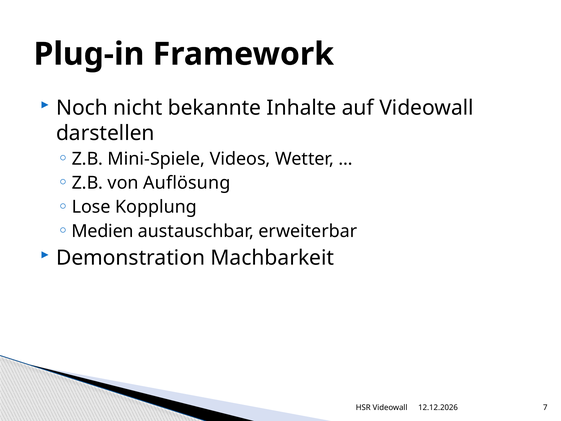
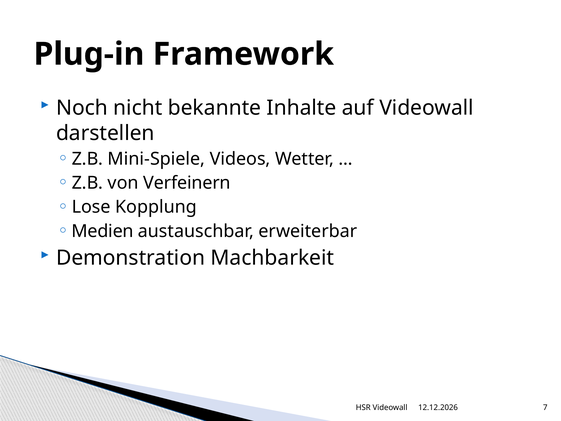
Auflösung: Auflösung -> Verfeinern (187, 183)
